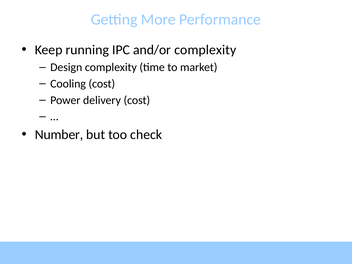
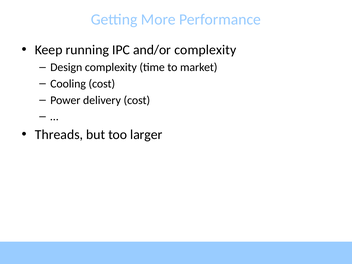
Number: Number -> Threads (59, 135)
check: check -> larger (146, 135)
